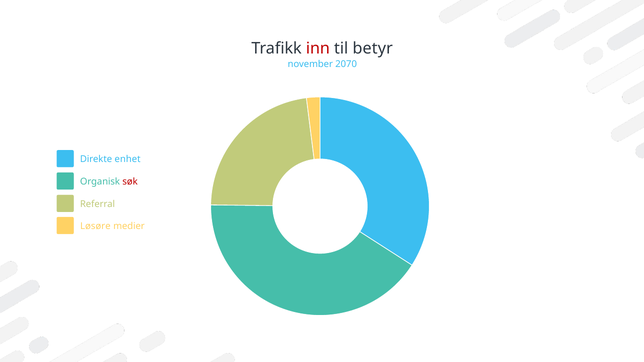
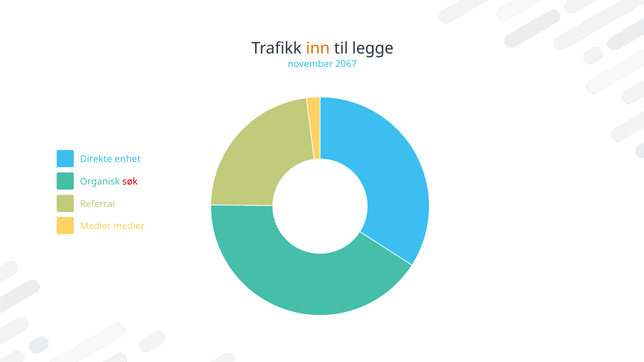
inn colour: red -> orange (318, 49)
betyr: betyr -> legge (373, 49)
2070: 2070 -> 2067 (346, 64)
Løsøre: Løsøre -> Medier (95, 226)
